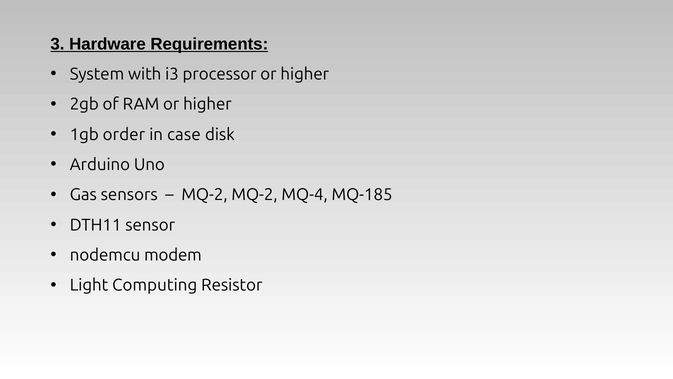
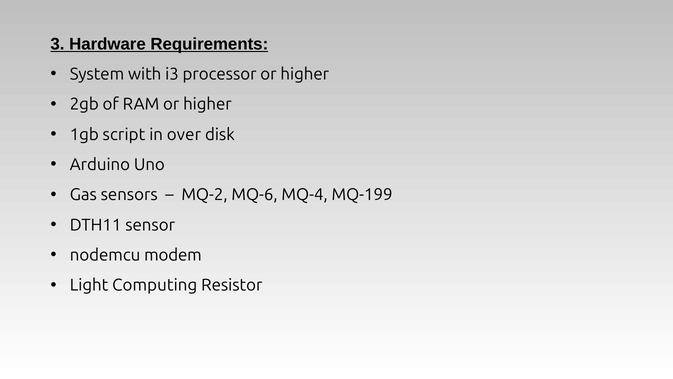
order: order -> script (124, 134)
case: case -> over (184, 134)
MQ-2 MQ-2: MQ-2 -> MQ-6 (255, 195)
MQ-185: MQ-185 -> MQ-199 (362, 195)
